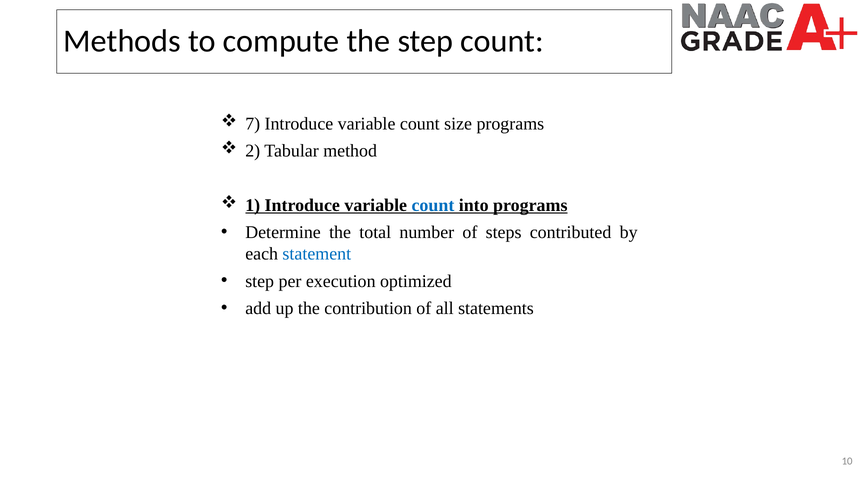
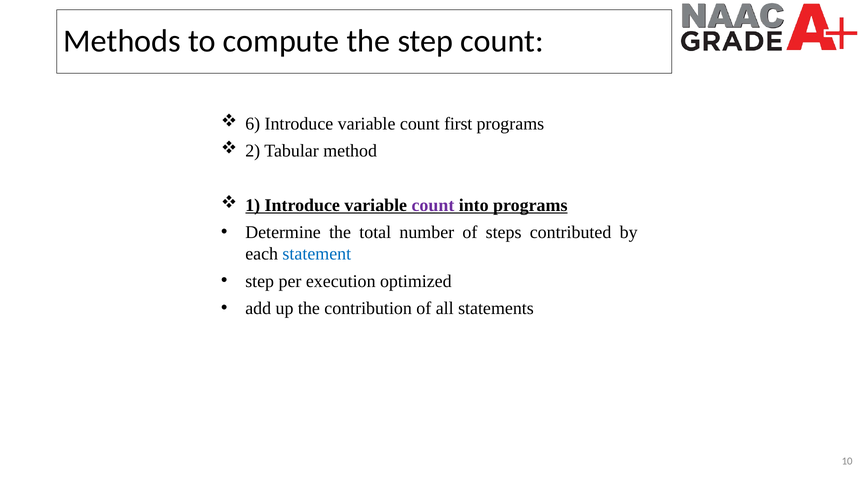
7: 7 -> 6 (253, 124)
size: size -> first (458, 124)
count colour: blue -> purple (433, 205)
